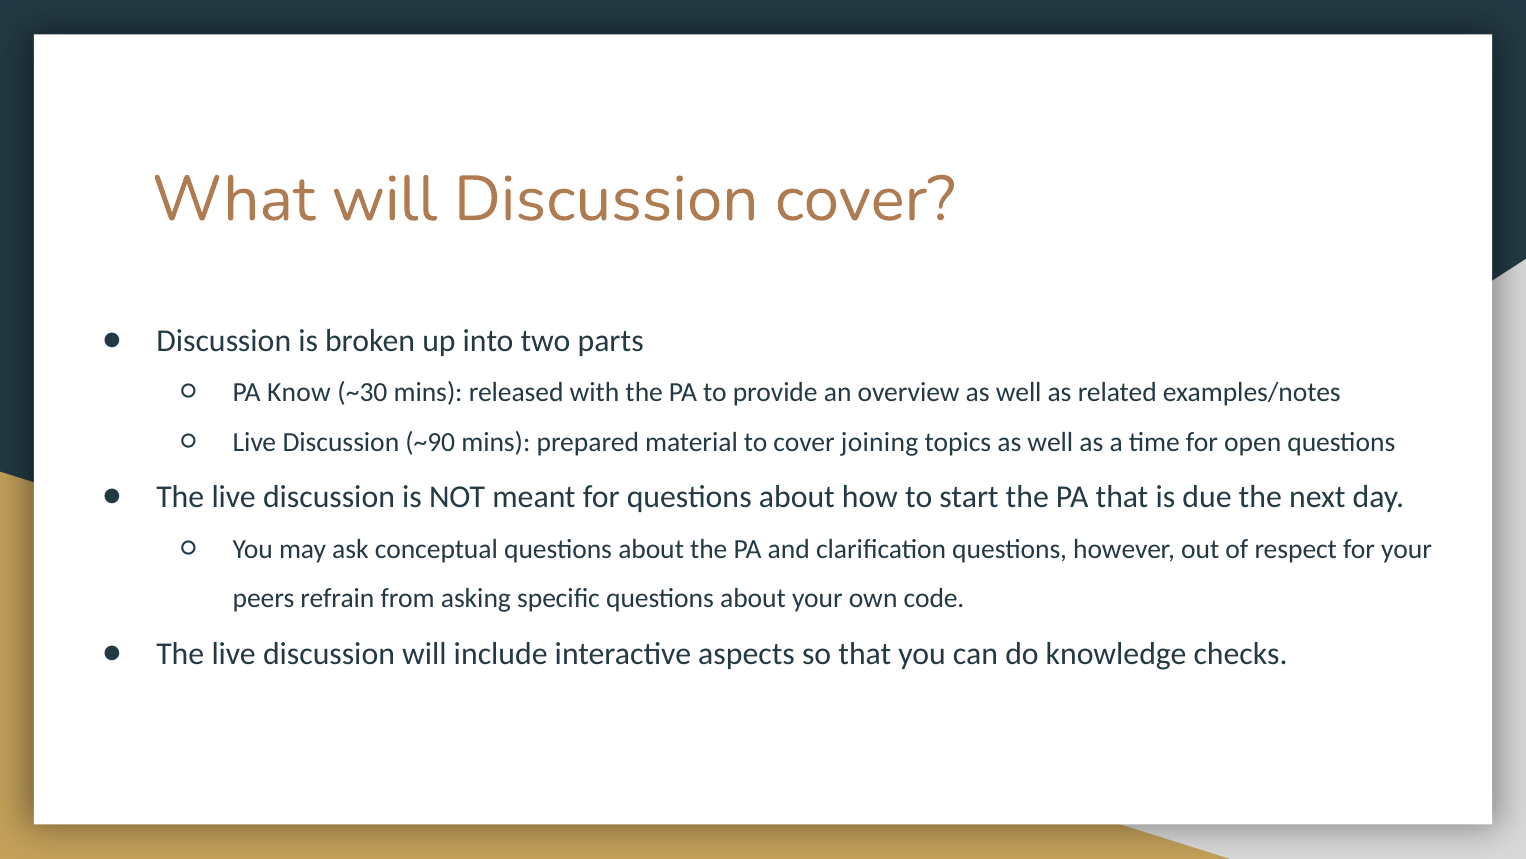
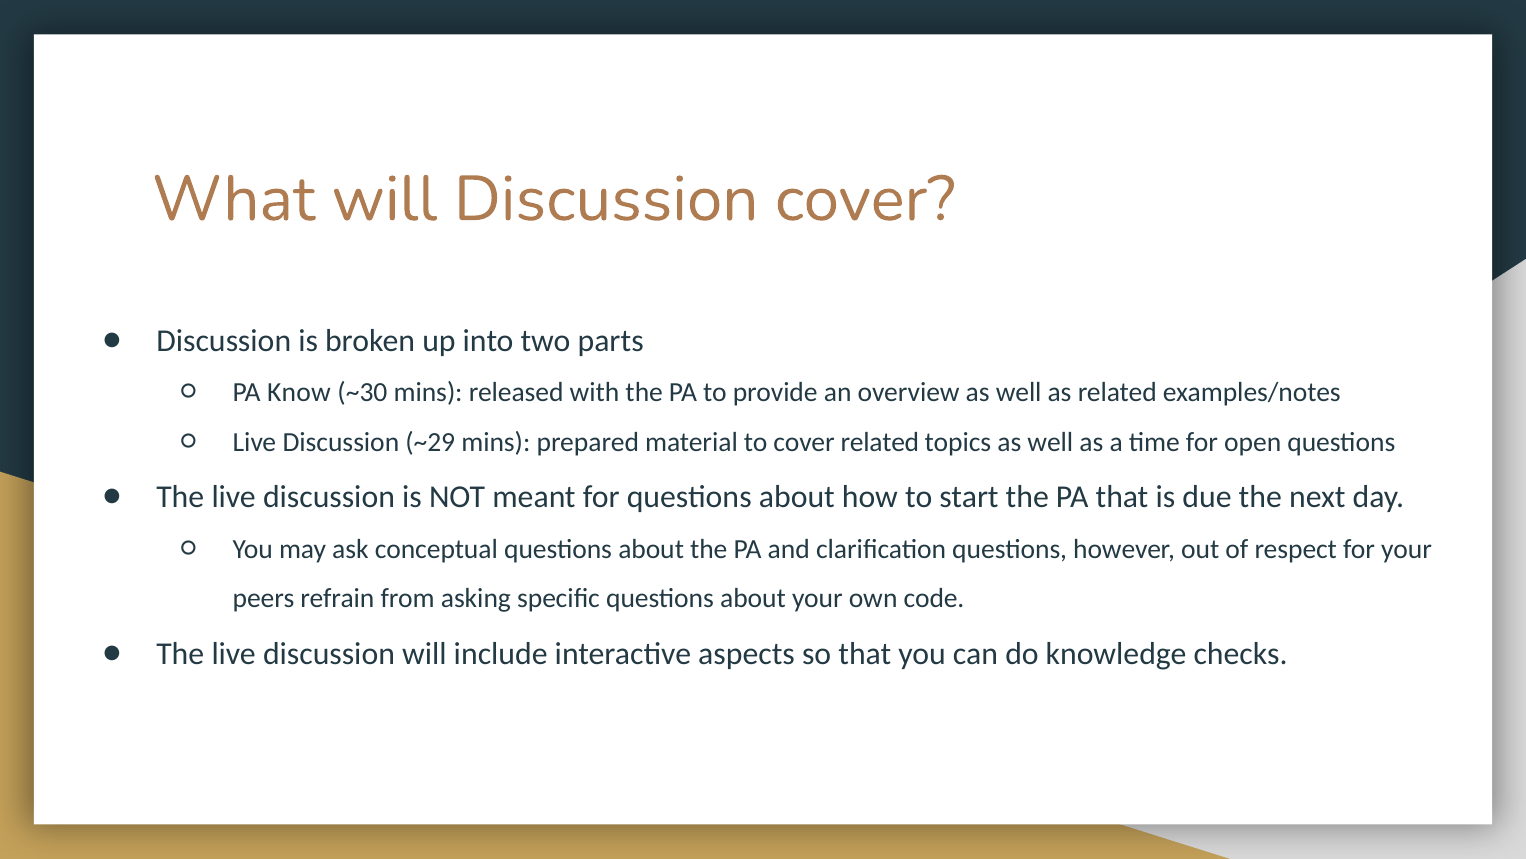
~90: ~90 -> ~29 (430, 442)
cover joining: joining -> related (880, 442)
